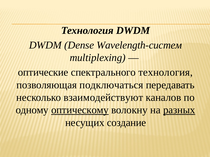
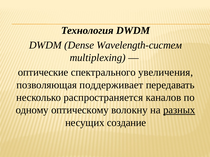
спектрального технология: технология -> увеличения (166, 73)
подключаться: подключаться -> поддерживает (111, 85)
взаимодействуют: взаимодействуют -> распространяется (103, 98)
оптическому underline: present -> none (80, 110)
